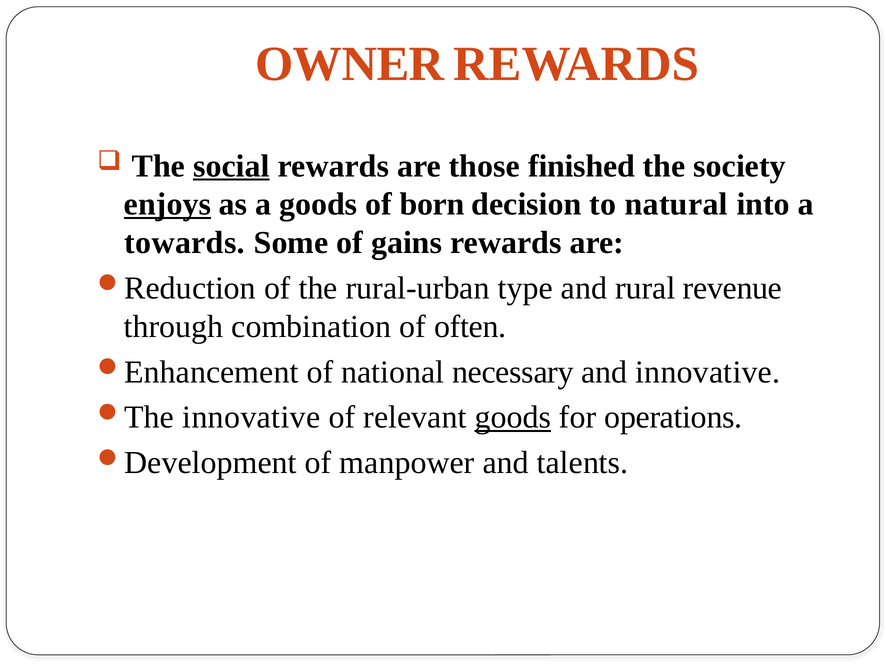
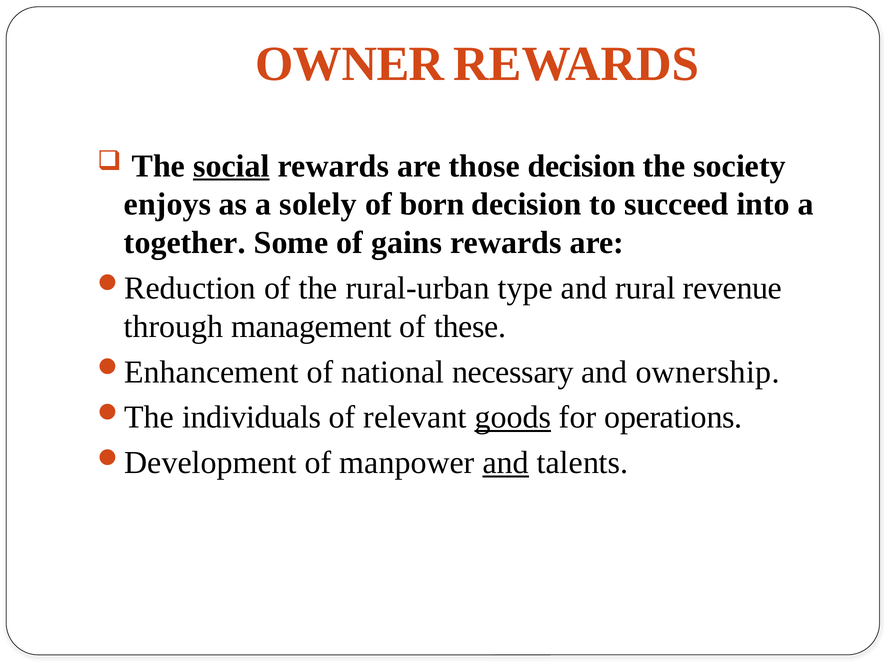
those finished: finished -> decision (582, 166)
enjoys underline: present -> none (167, 204)
a goods: goods -> solely (318, 204)
natural: natural -> succeed (676, 204)
towards: towards -> together (185, 243)
combination: combination -> management (312, 327)
often: often -> these (470, 327)
and innovative: innovative -> ownership (708, 372)
innovative: innovative -> individuals (252, 418)
and underline: none -> present (506, 463)
